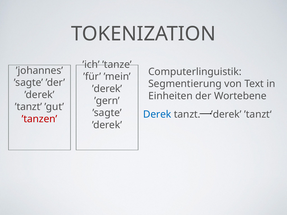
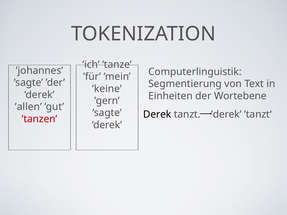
’derek: ’derek -> ’keine (107, 89)
’tanzt: ’tanzt -> ’allen (28, 107)
Derek colour: blue -> black (157, 115)
